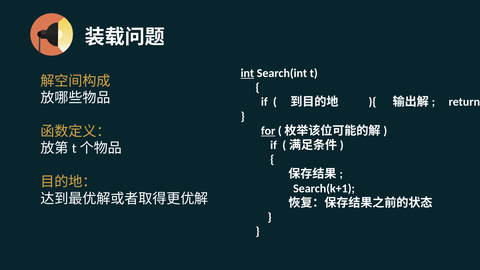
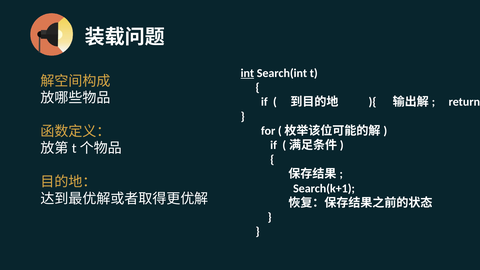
for underline: present -> none (268, 131)
